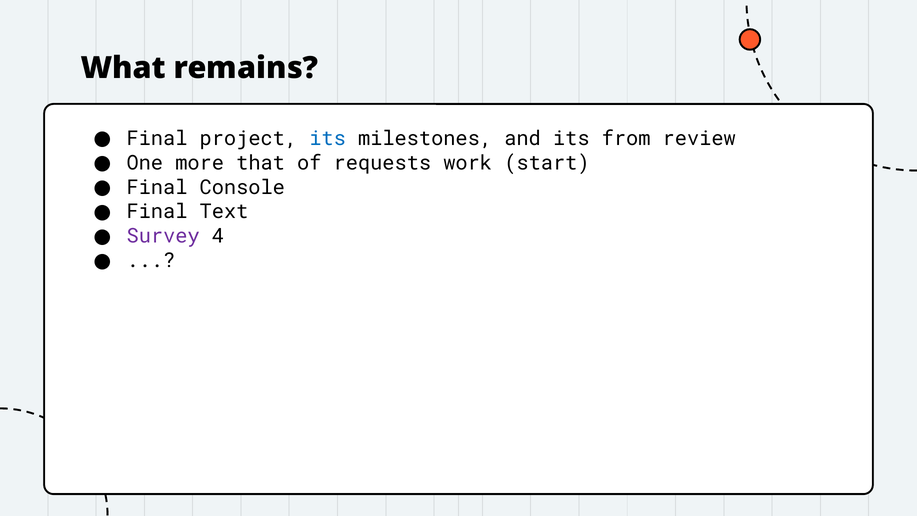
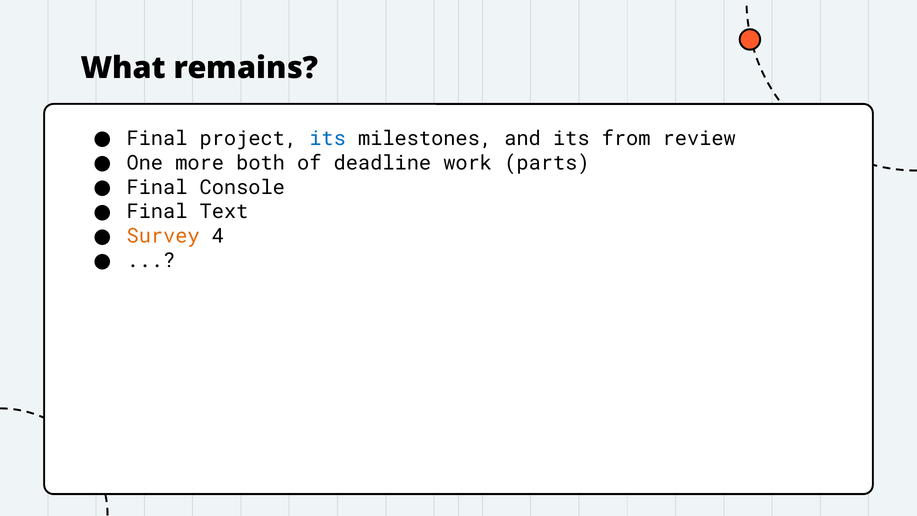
that: that -> both (261, 163)
requests: requests -> deadline (382, 163)
start: start -> parts (547, 163)
Survey colour: purple -> orange (163, 236)
